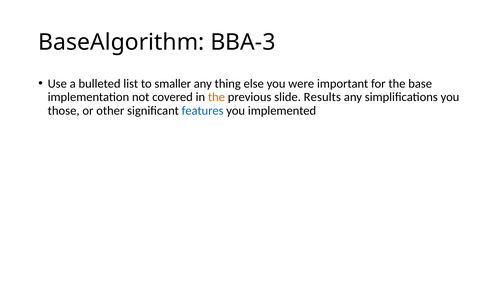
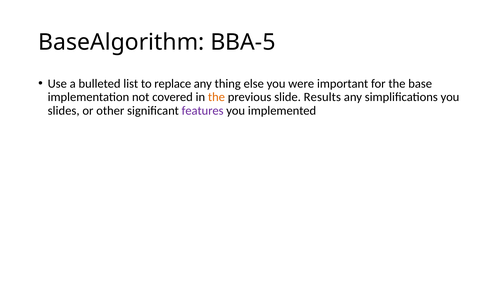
BBA-3: BBA-3 -> BBA-5 (243, 42)
smaller: smaller -> replace (173, 84)
those: those -> slides (64, 111)
features colour: blue -> purple (203, 111)
